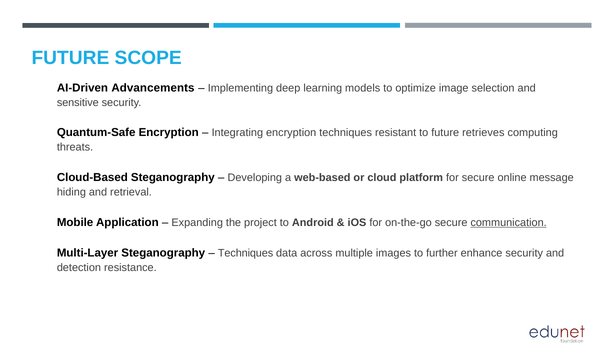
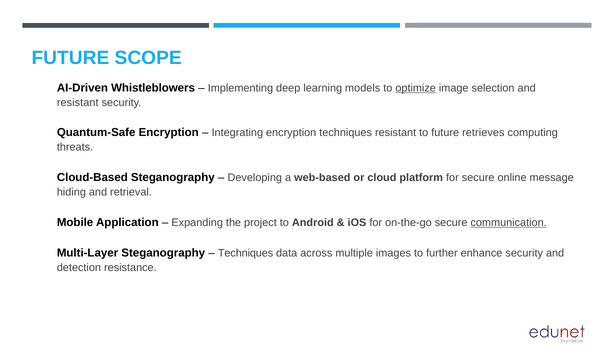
Advancements: Advancements -> Whistleblowers (153, 88)
optimize underline: none -> present (416, 88)
sensitive: sensitive -> resistant (78, 102)
